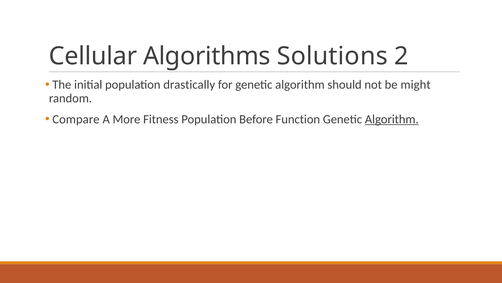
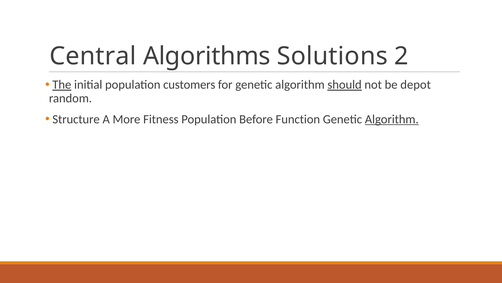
Cellular: Cellular -> Central (93, 56)
The underline: none -> present (62, 85)
drastically: drastically -> customers (189, 85)
should underline: none -> present (345, 85)
might: might -> depot (416, 85)
Compare: Compare -> Structure (76, 119)
